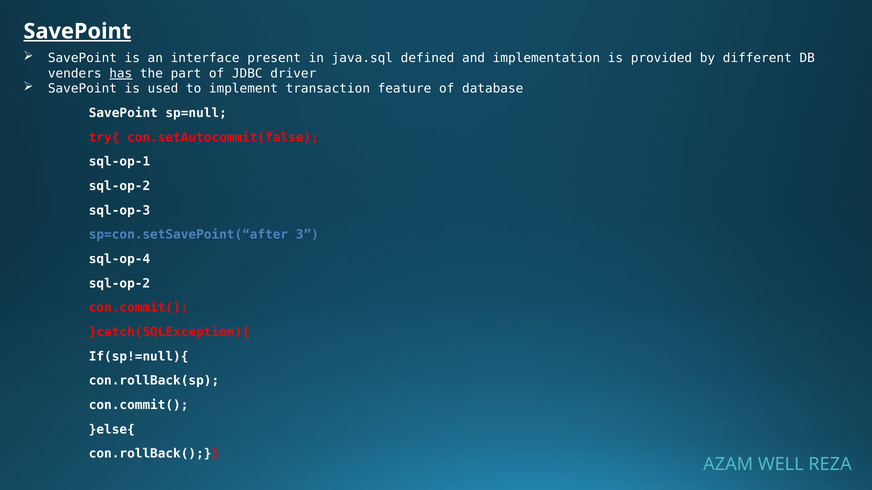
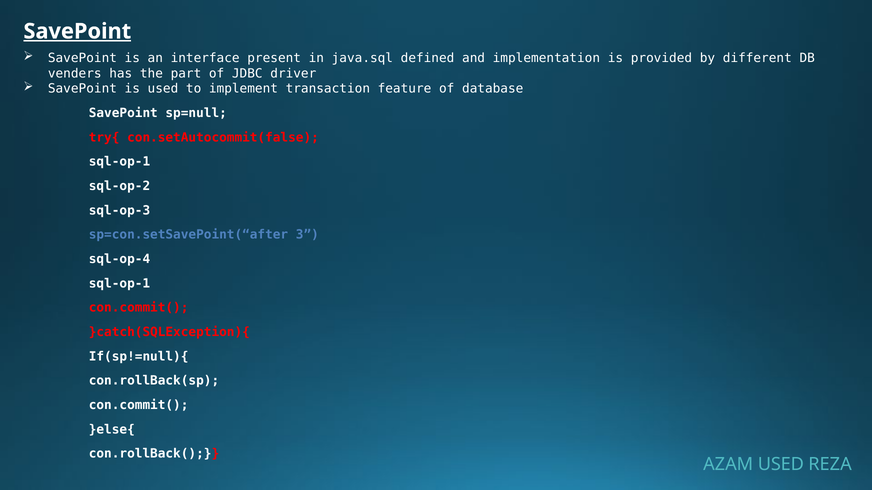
has underline: present -> none (121, 74)
sql-op-2: sql-op-2 -> sql-op-1 (119, 284)
AZAM WELL: WELL -> USED (781, 465)
